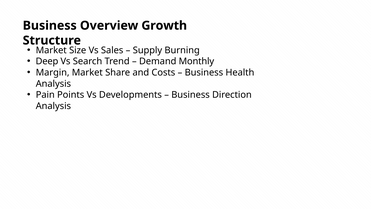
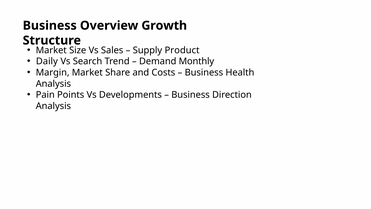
Burning: Burning -> Product (182, 50)
Deep: Deep -> Daily (47, 61)
